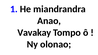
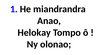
Vavakay: Vavakay -> Helokay (34, 33)
